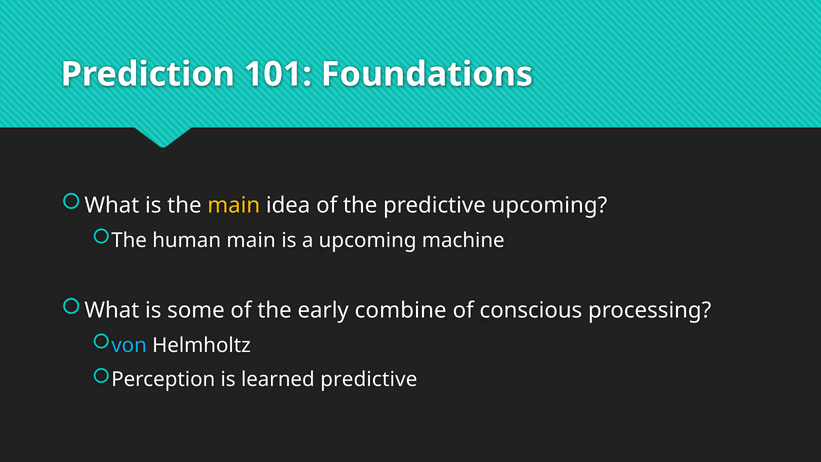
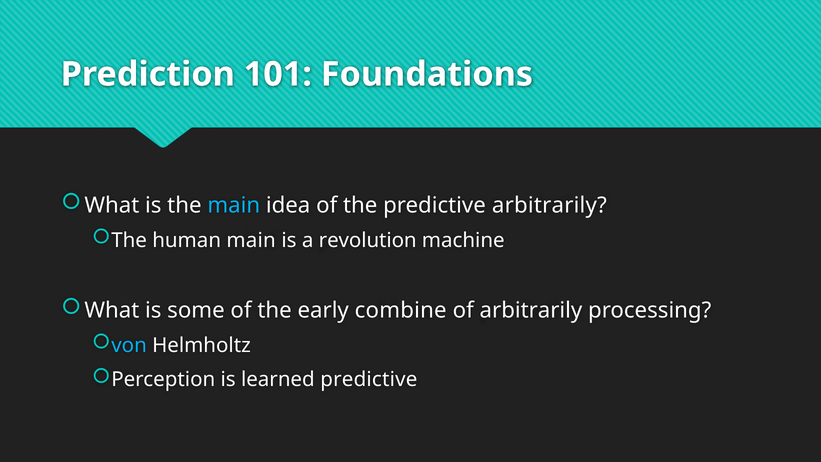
main colour: yellow -> light blue (234, 205)
predictive upcoming: upcoming -> arbitrarily (549, 205)
a upcoming: upcoming -> revolution (368, 240)
of conscious: conscious -> arbitrarily (531, 310)
